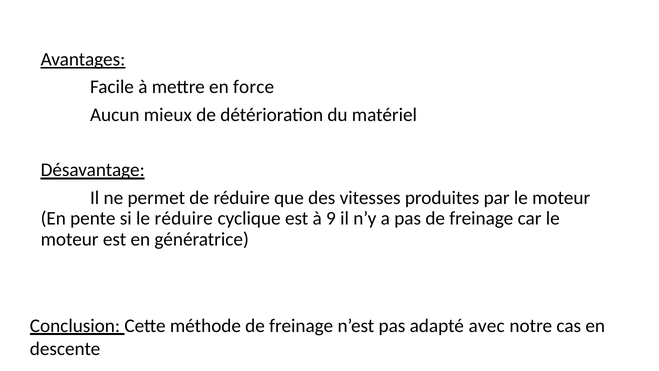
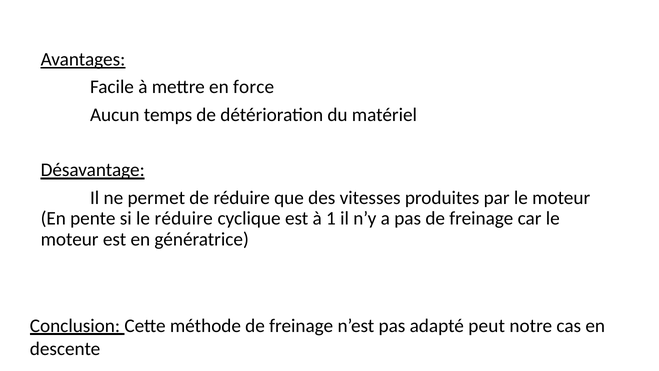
mieux: mieux -> temps (168, 115)
9: 9 -> 1 (331, 218)
avec: avec -> peut (487, 325)
